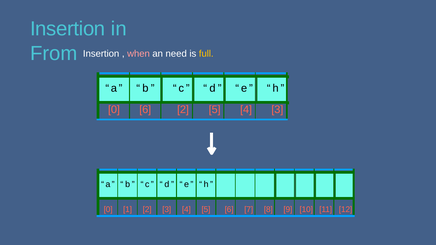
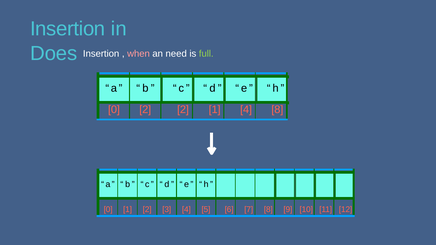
From: From -> Does (54, 53)
full colour: yellow -> light green (206, 54)
0 6: 6 -> 2 (145, 110)
2 5: 5 -> 1 (215, 110)
4 3: 3 -> 8 (277, 110)
